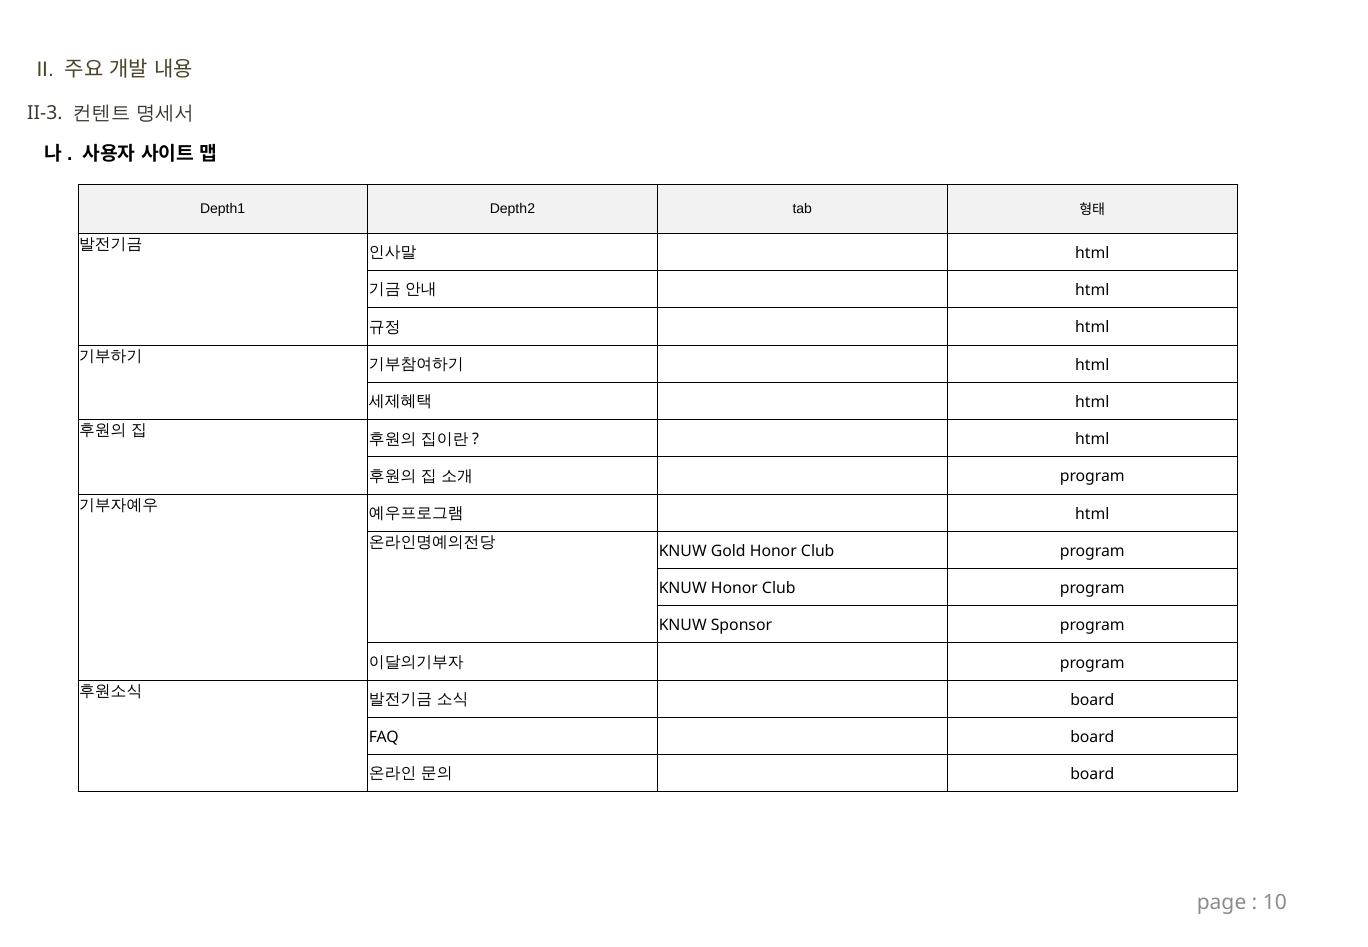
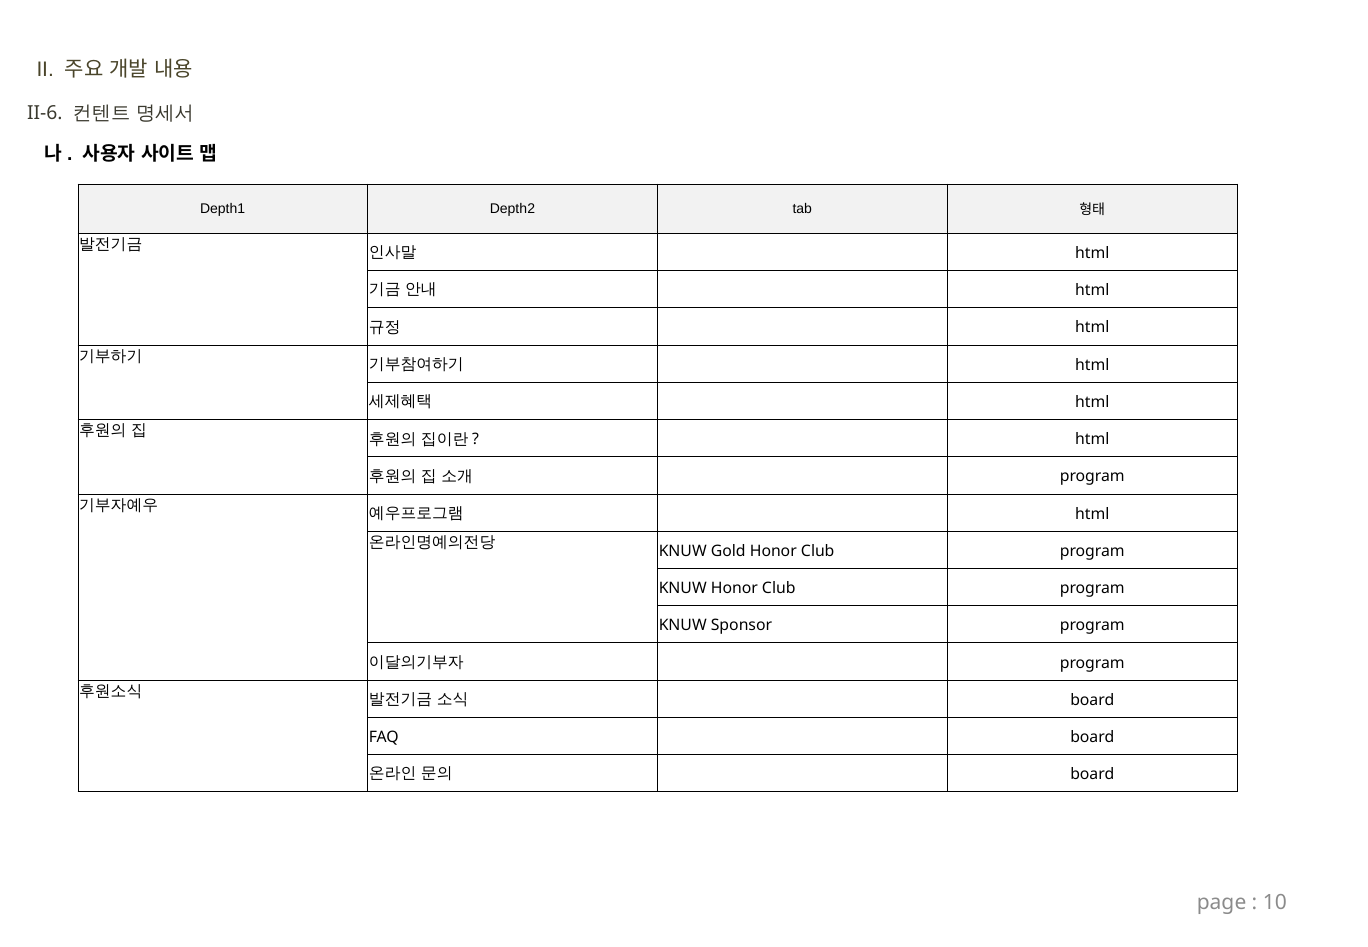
II-3: II-3 -> II-6 (45, 113)
